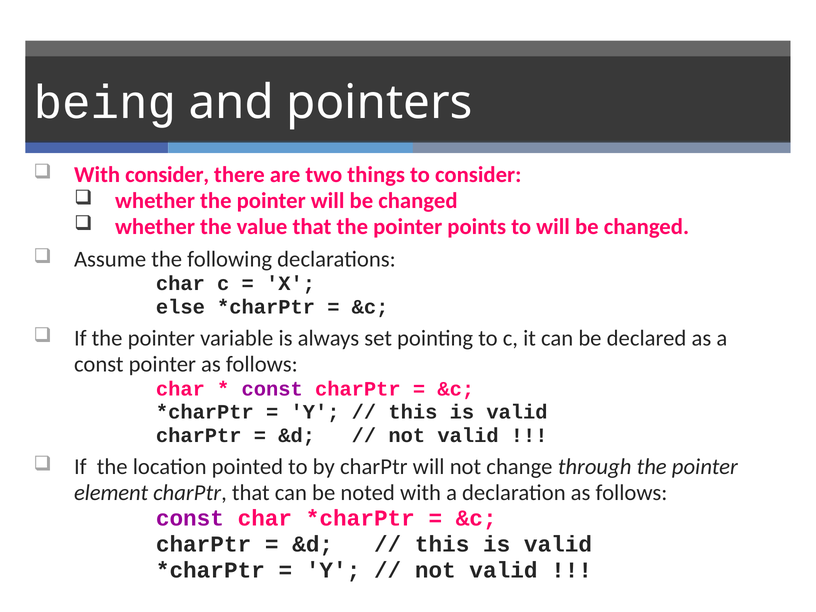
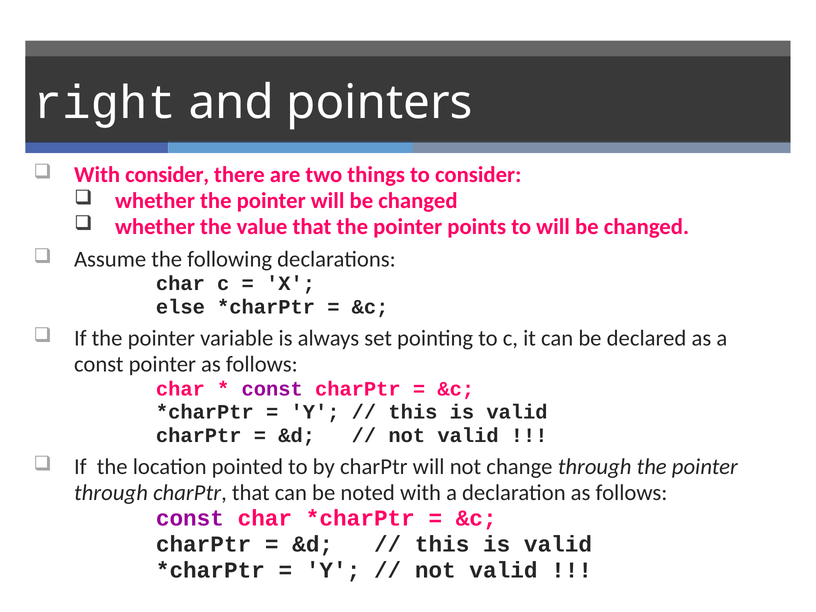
being: being -> right (105, 103)
element: element -> through (111, 493)
